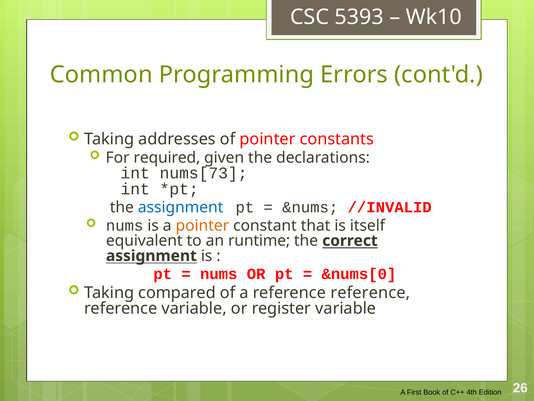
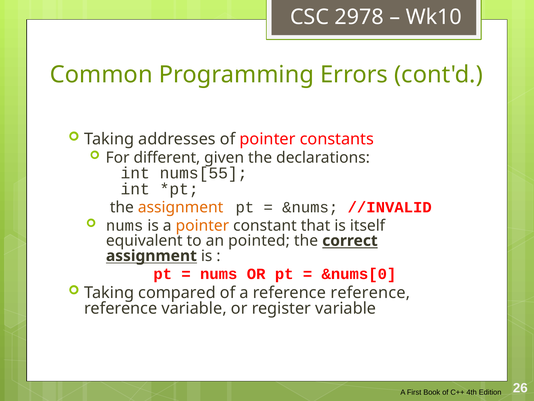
5393: 5393 -> 2978 (359, 17)
required: required -> different (167, 157)
nums[73: nums[73 -> nums[55 (204, 173)
assignment colour: blue -> orange (181, 207)
runtime: runtime -> pointed (259, 240)
